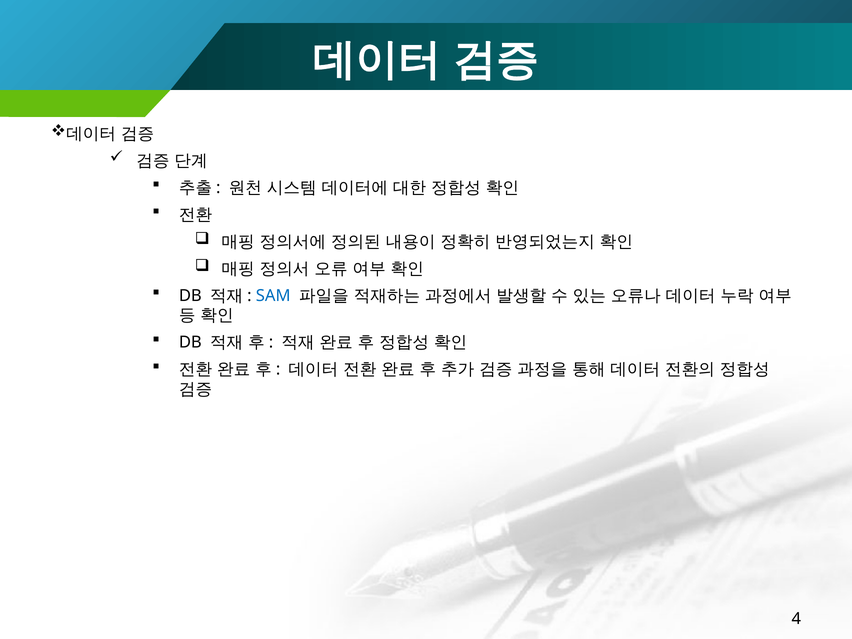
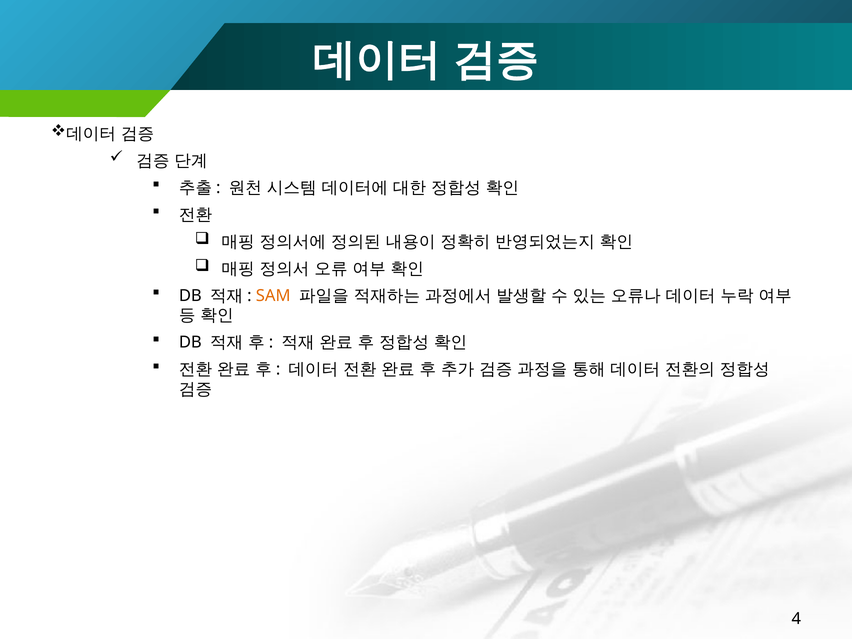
SAM colour: blue -> orange (273, 296)
